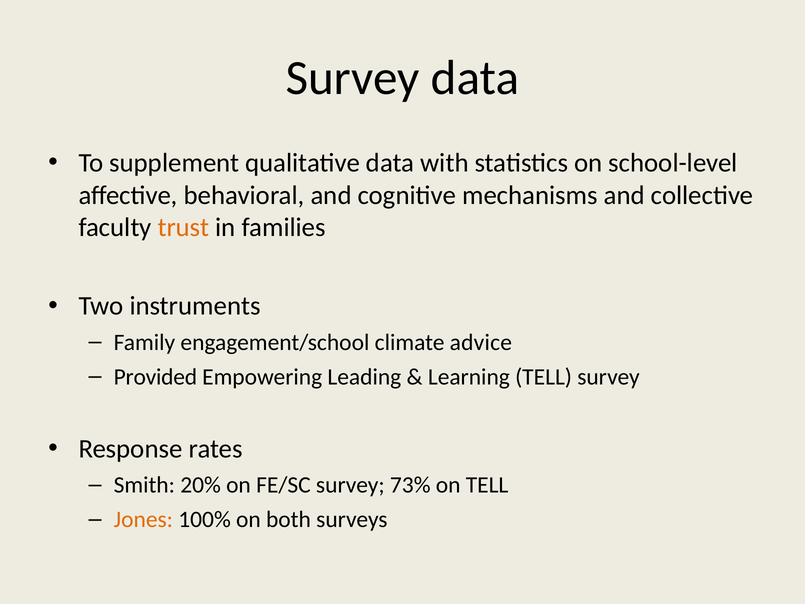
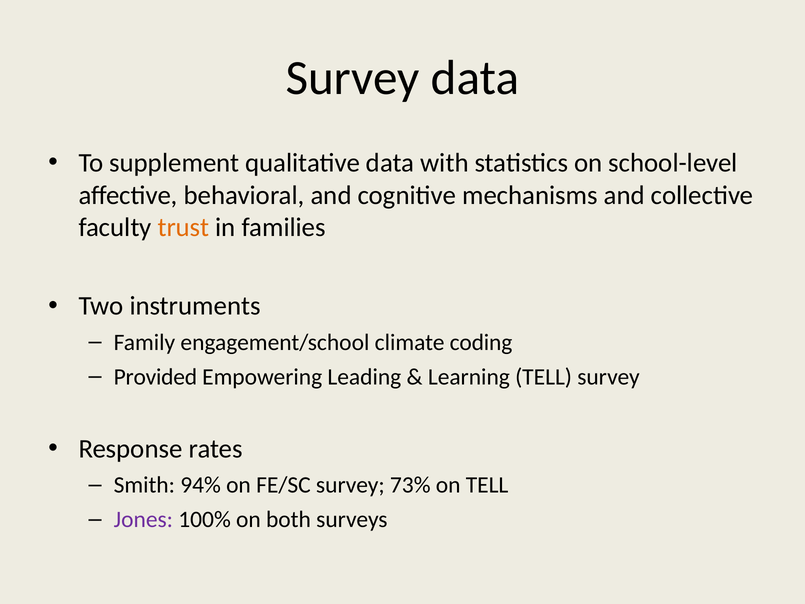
advice: advice -> coding (481, 342)
20%: 20% -> 94% (201, 485)
Jones colour: orange -> purple (143, 519)
